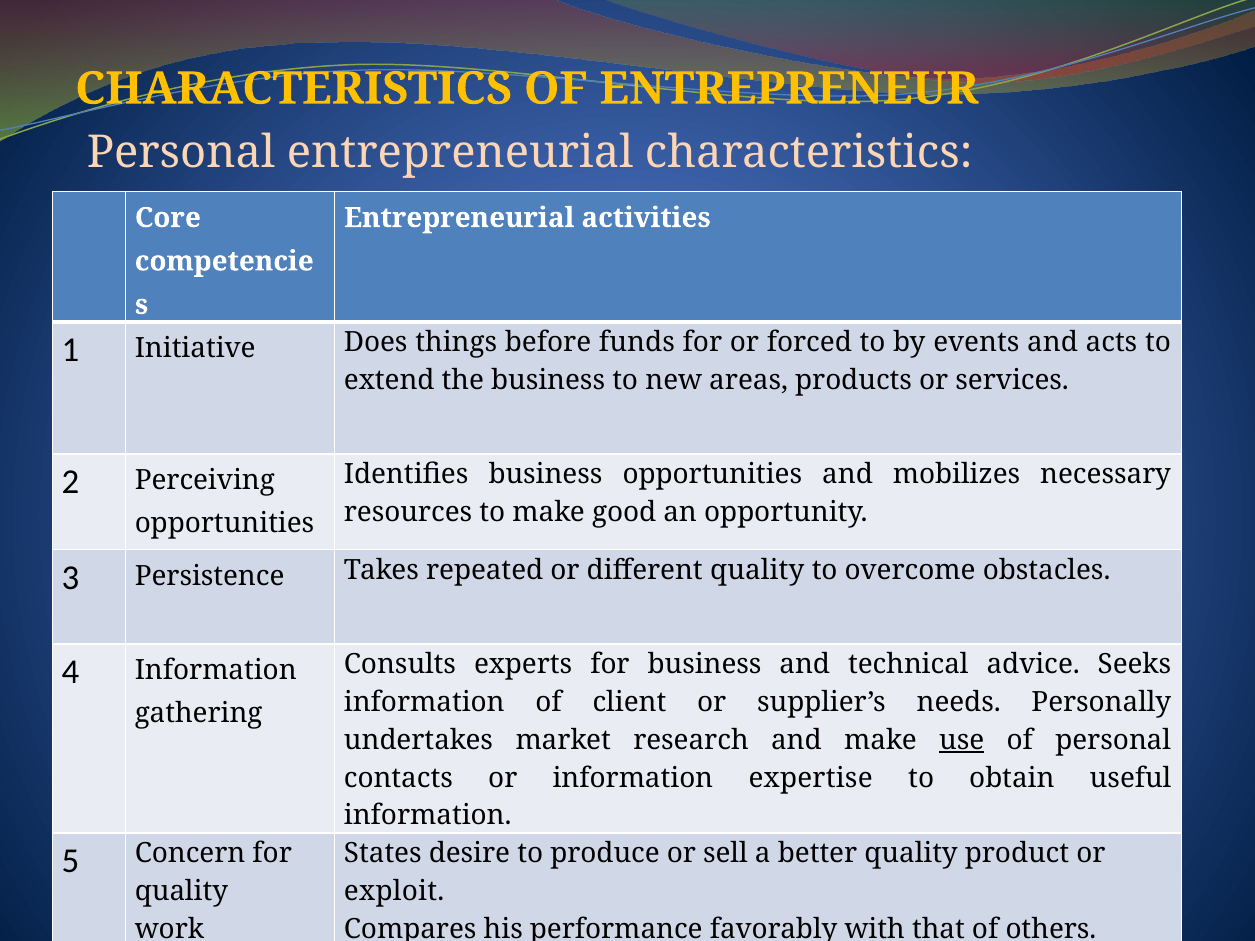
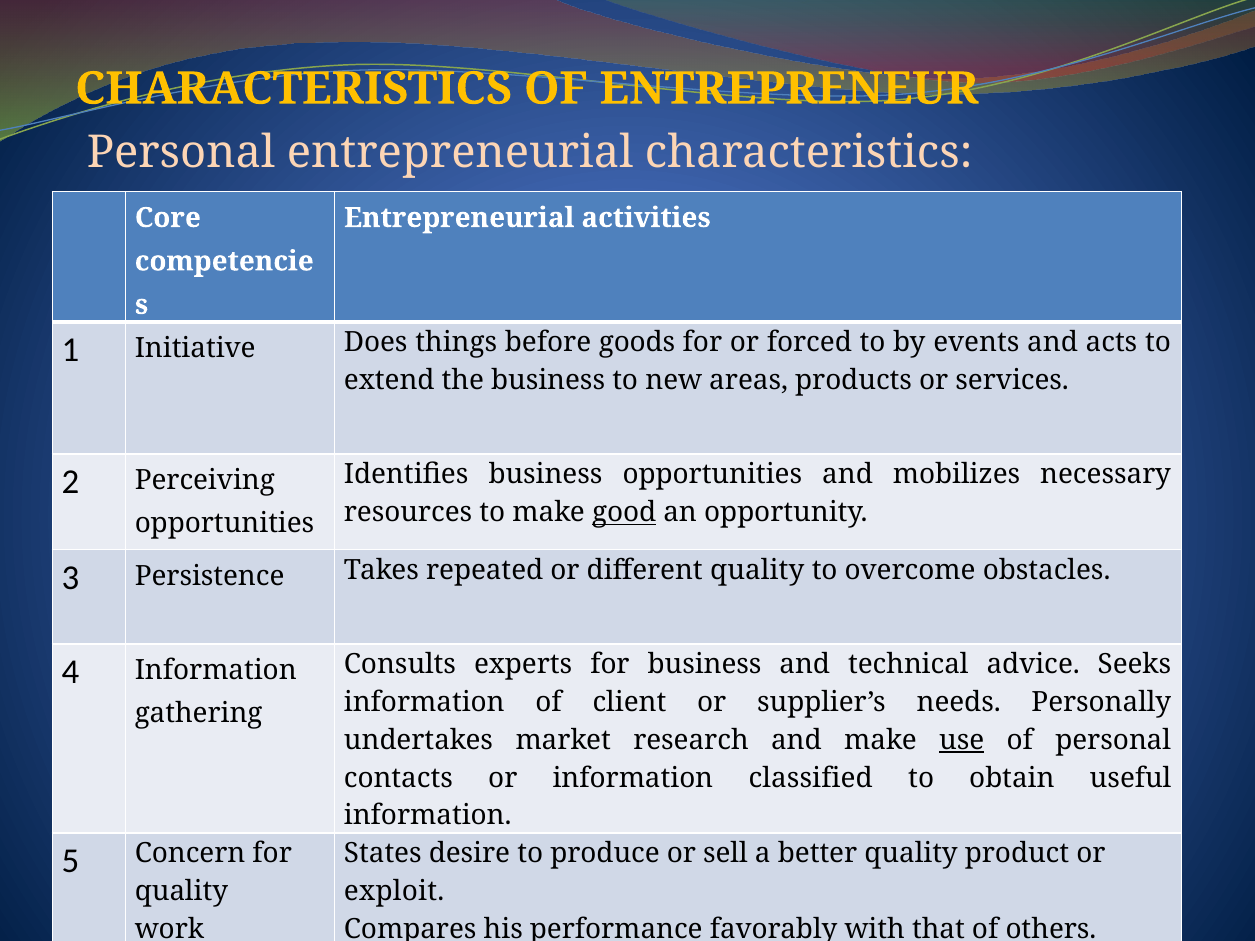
funds: funds -> goods (637, 343)
good underline: none -> present (624, 513)
expertise: expertise -> classified (811, 778)
